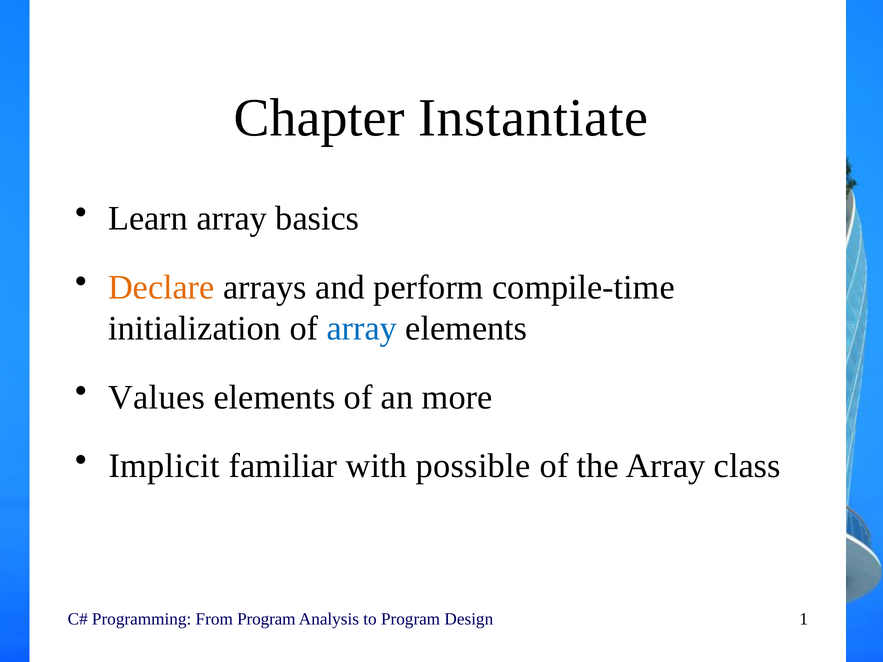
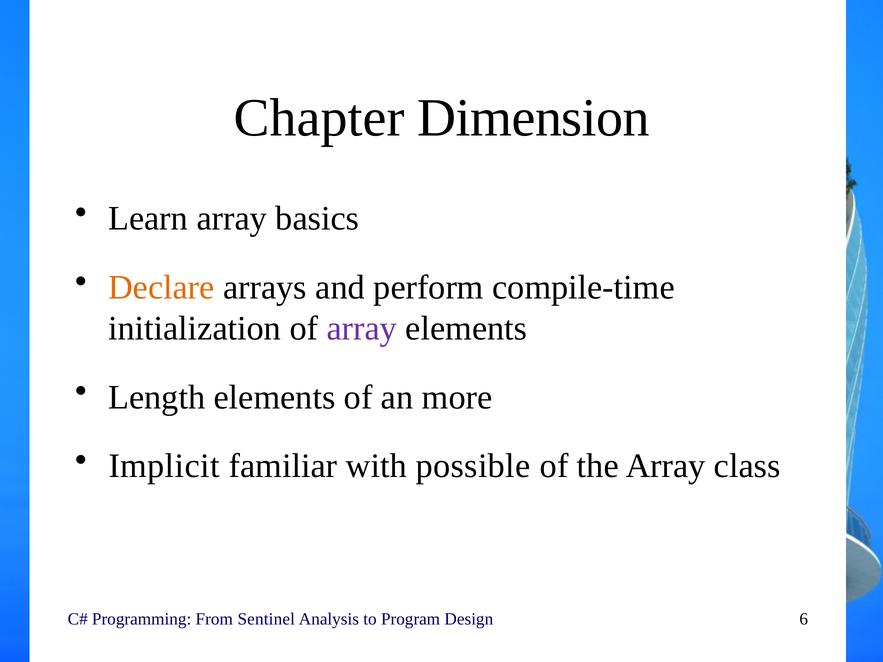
Instantiate: Instantiate -> Dimension (534, 118)
array colour: blue -> purple (362, 329)
Values: Values -> Length (157, 397)
From Program: Program -> Sentinel (266, 619)
1: 1 -> 6 (804, 619)
